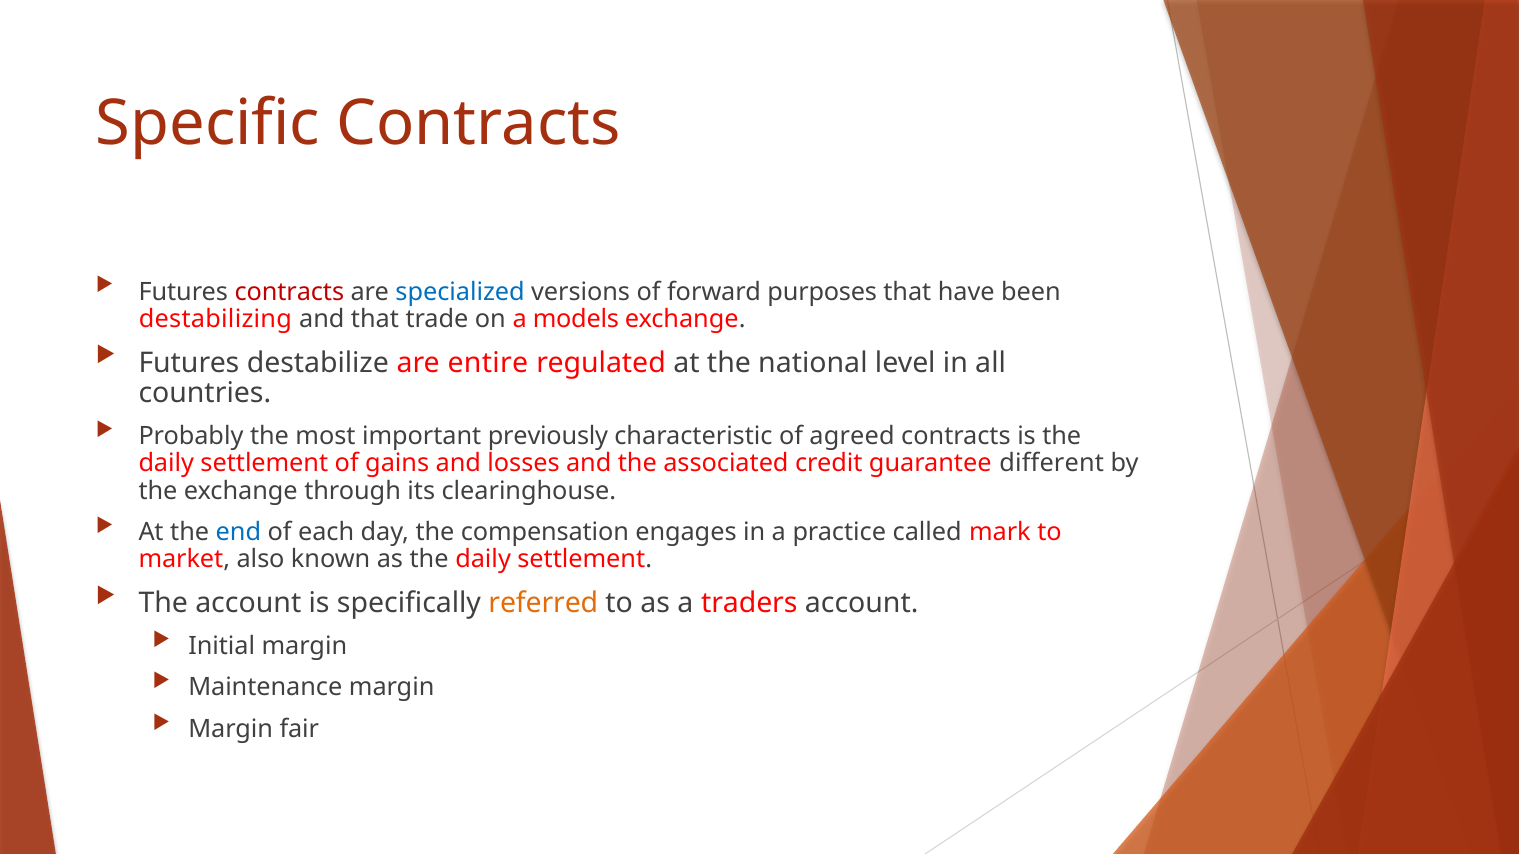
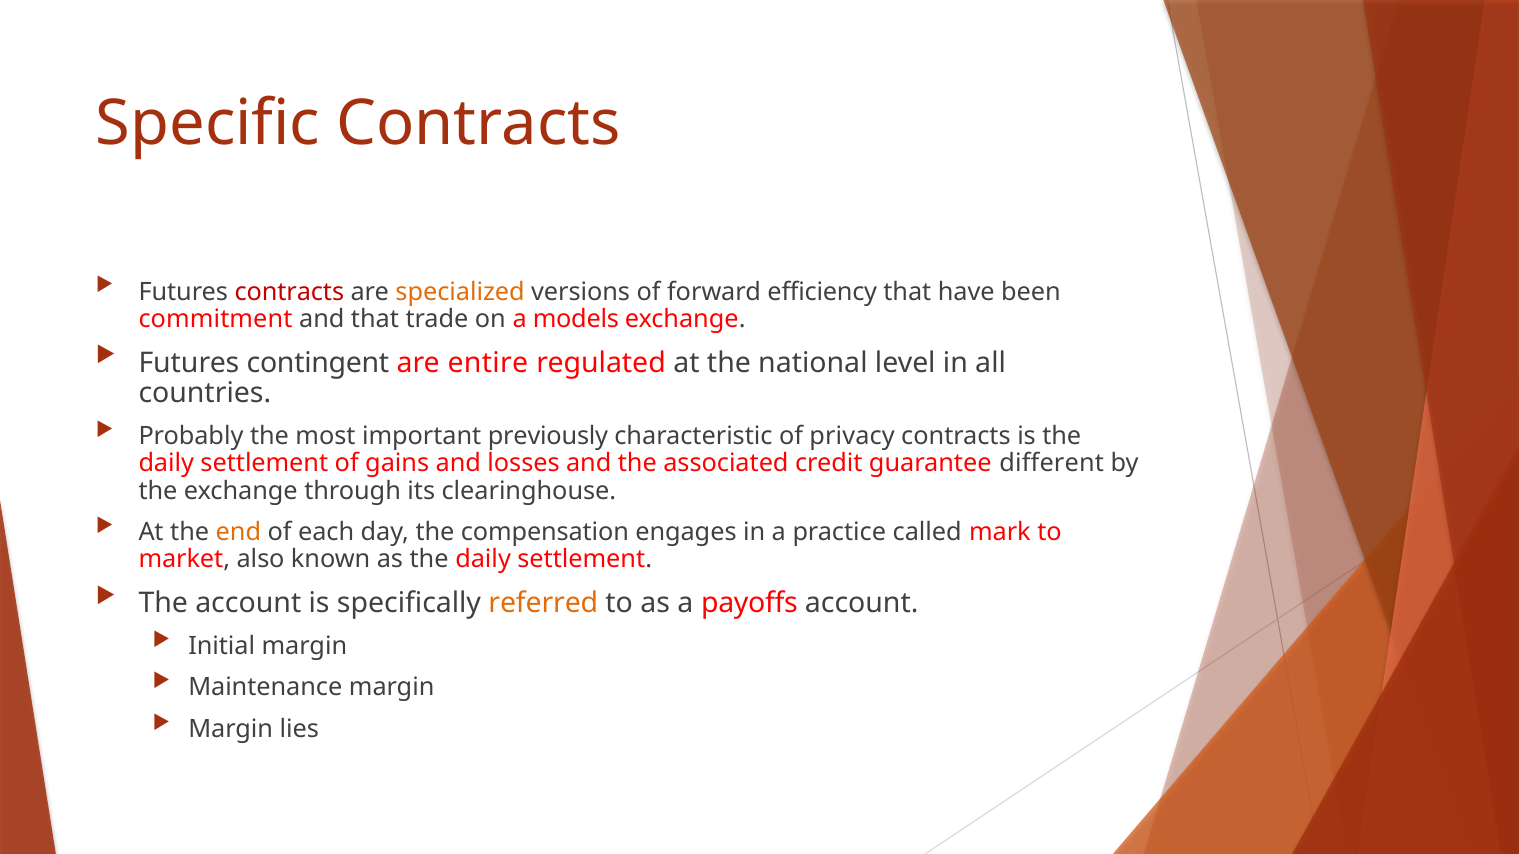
specialized colour: blue -> orange (460, 292)
purposes: purposes -> efficiency (822, 292)
destabilizing: destabilizing -> commitment (215, 319)
destabilize: destabilize -> contingent (318, 363)
agreed: agreed -> privacy (852, 436)
end colour: blue -> orange (238, 533)
traders: traders -> payoffs (749, 604)
fair: fair -> lies (299, 730)
